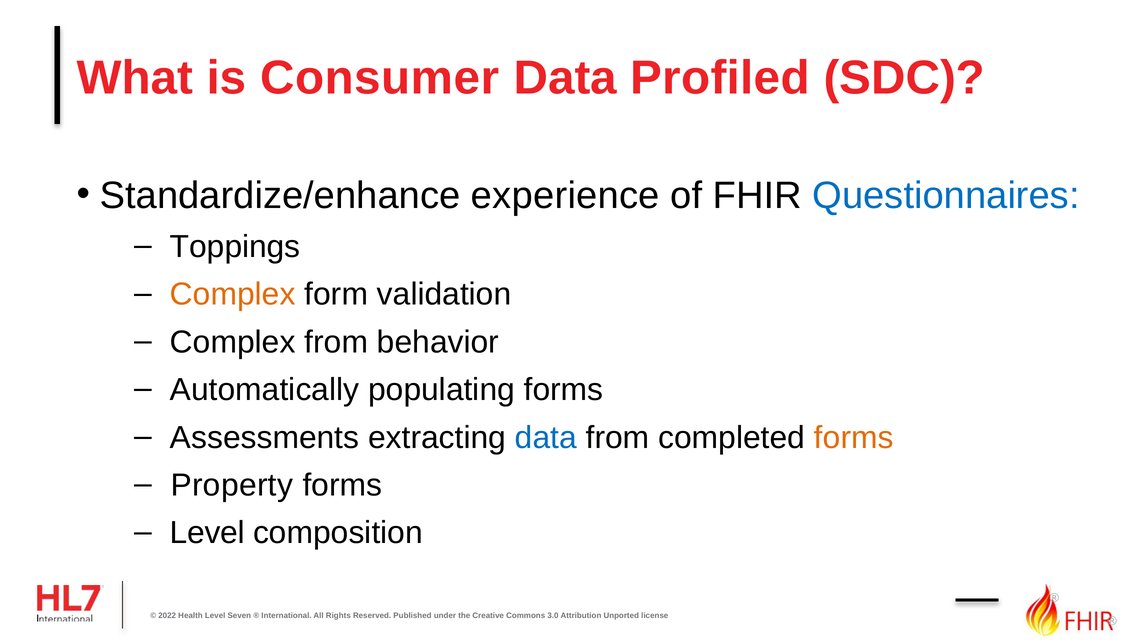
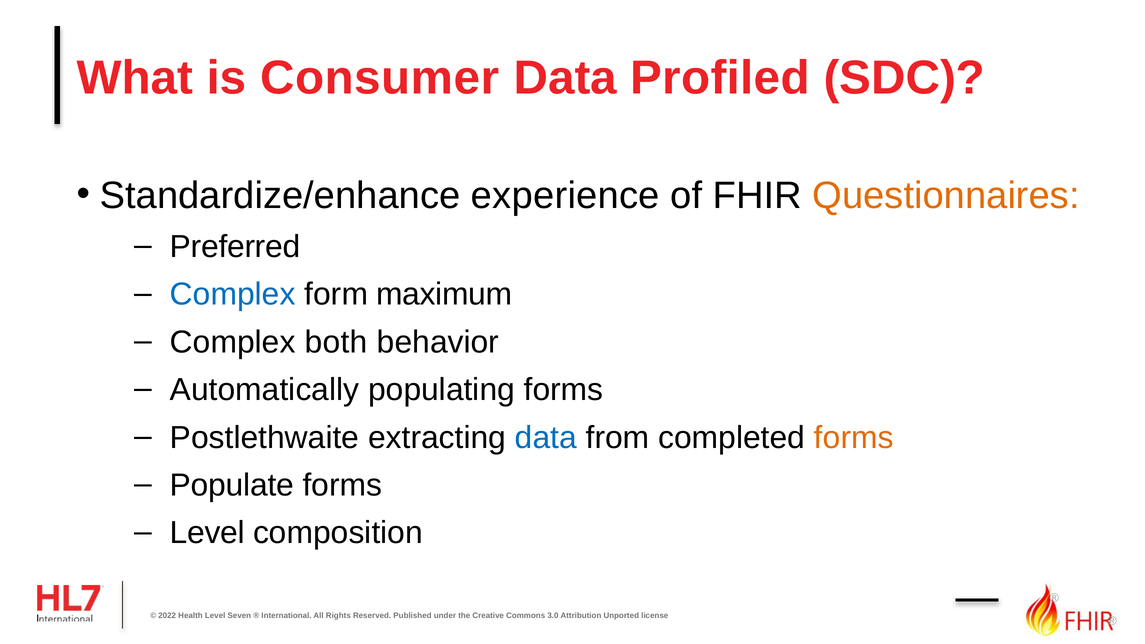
Questionnaires colour: blue -> orange (946, 196)
Toppings: Toppings -> Preferred (235, 247)
Complex colour: orange -> blue (233, 294)
validation: validation -> maximum (444, 294)
Complex from: from -> both (336, 342)
Assessments: Assessments -> Postlethwaite (265, 438)
Property: Property -> Populate (232, 485)
